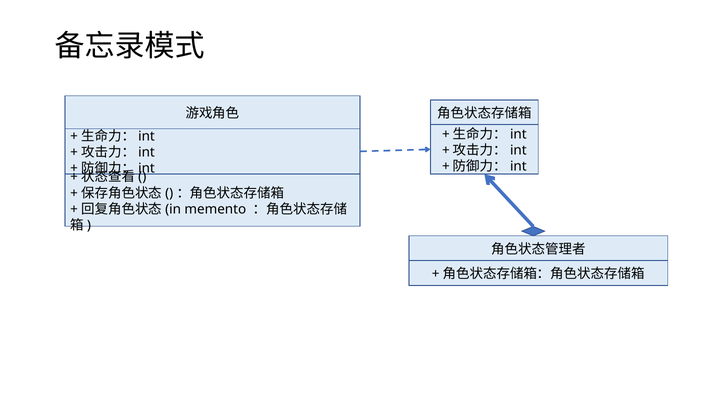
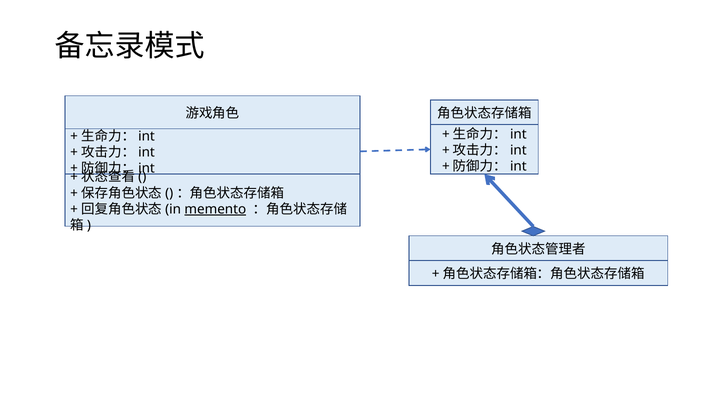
memento underline: none -> present (215, 209)
